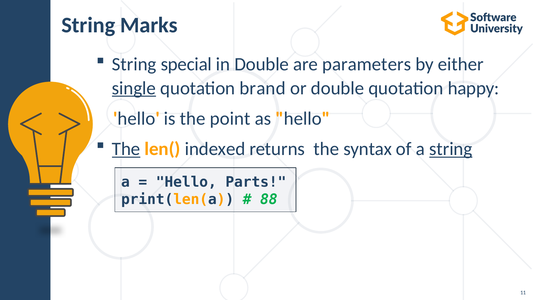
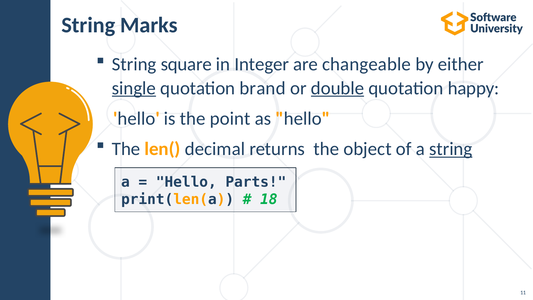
special: special -> square (186, 64)
in Double: Double -> Integer (262, 64)
parameters: parameters -> changeable (367, 64)
double underline: none -> present (338, 88)
The underline: present -> none (126, 149)
indexed: indexed -> decimal (215, 149)
syntax: syntax -> object (368, 149)
88: 88 -> 18 (269, 199)
